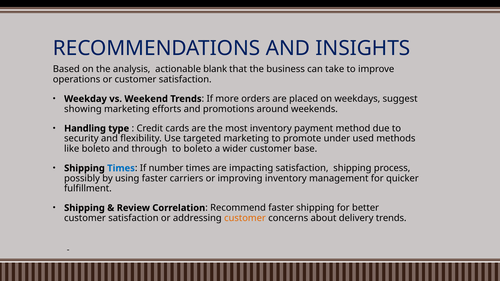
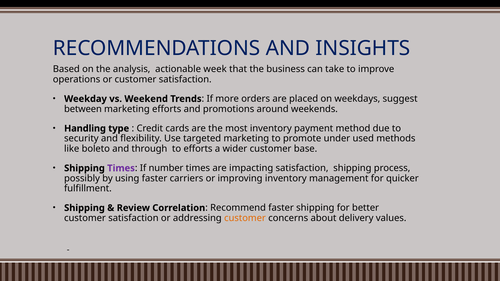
blank: blank -> week (215, 69)
showing: showing -> between (83, 109)
to boleto: boleto -> efforts (198, 149)
Times colour: blue -> purple (121, 168)
delivery trends: trends -> values (391, 218)
